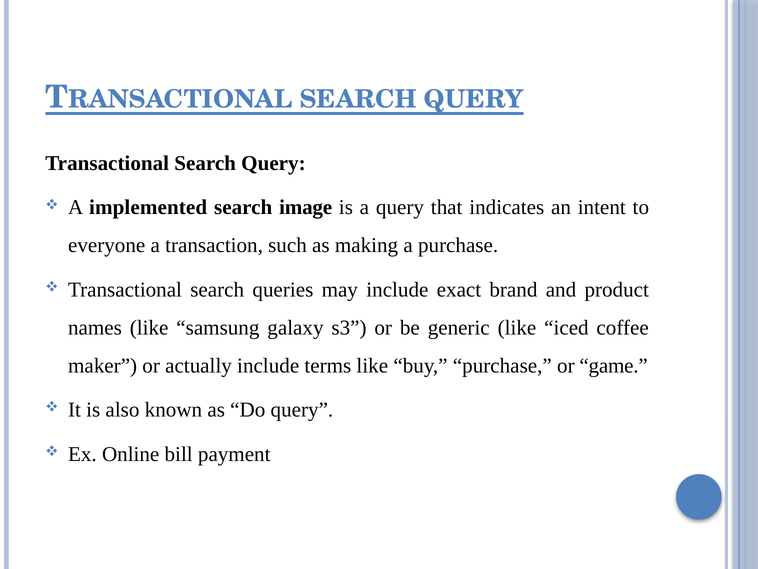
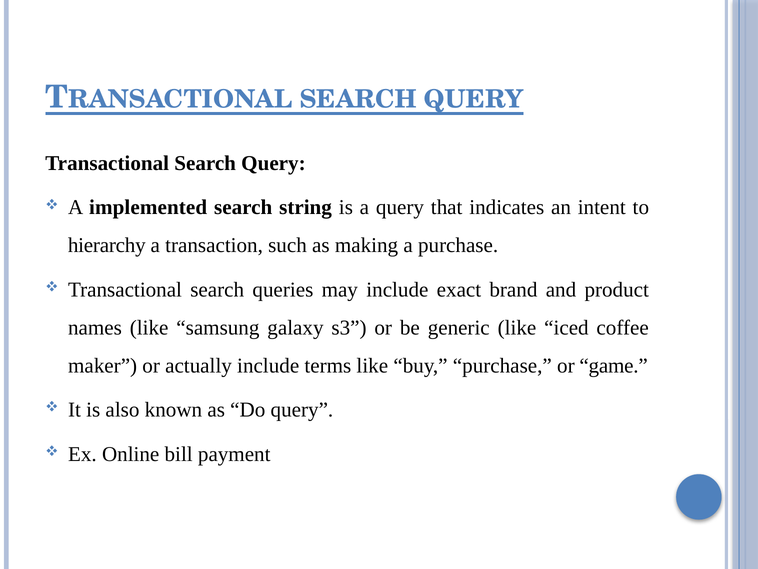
image: image -> string (306, 207)
everyone: everyone -> hierarchy (107, 245)
